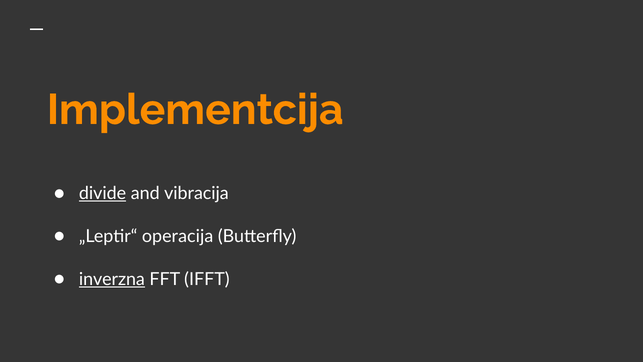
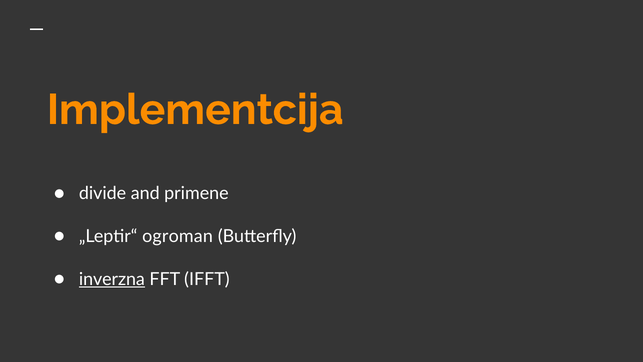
divide underline: present -> none (103, 193)
vibracija: vibracija -> primene (196, 193)
operacija: operacija -> ogroman (178, 236)
